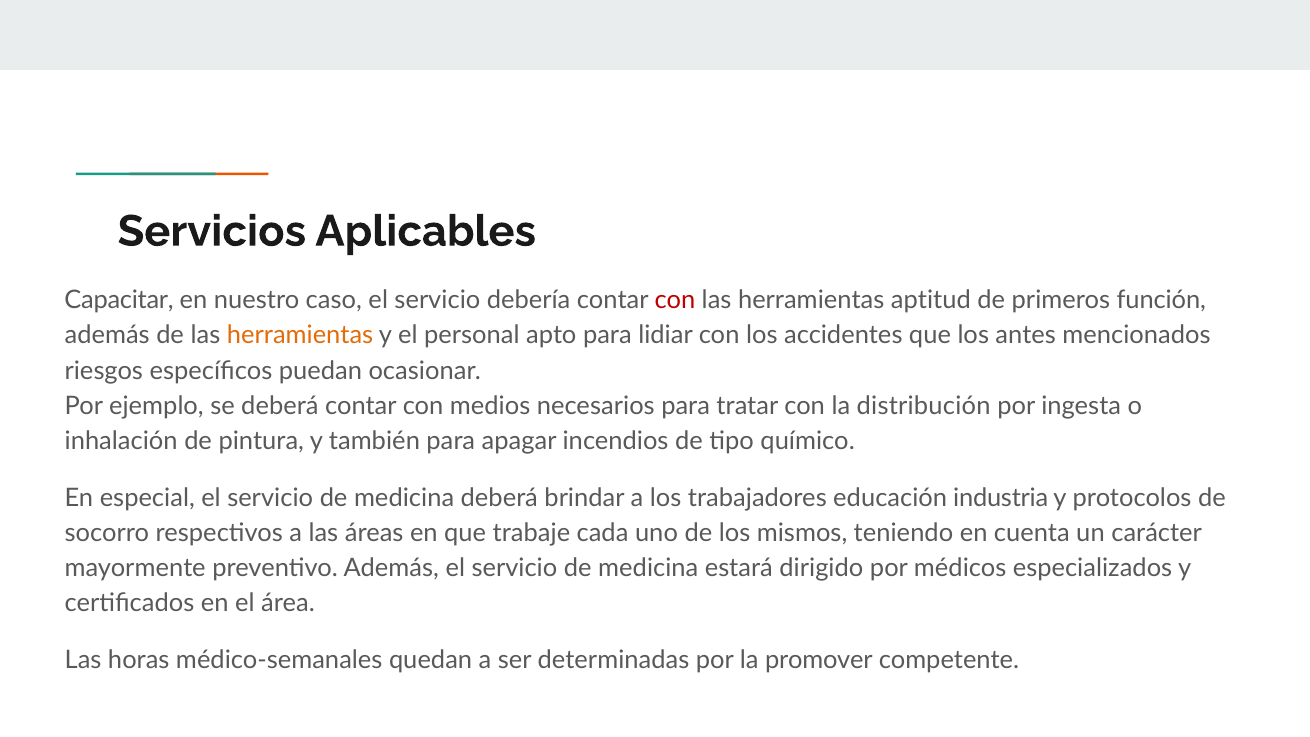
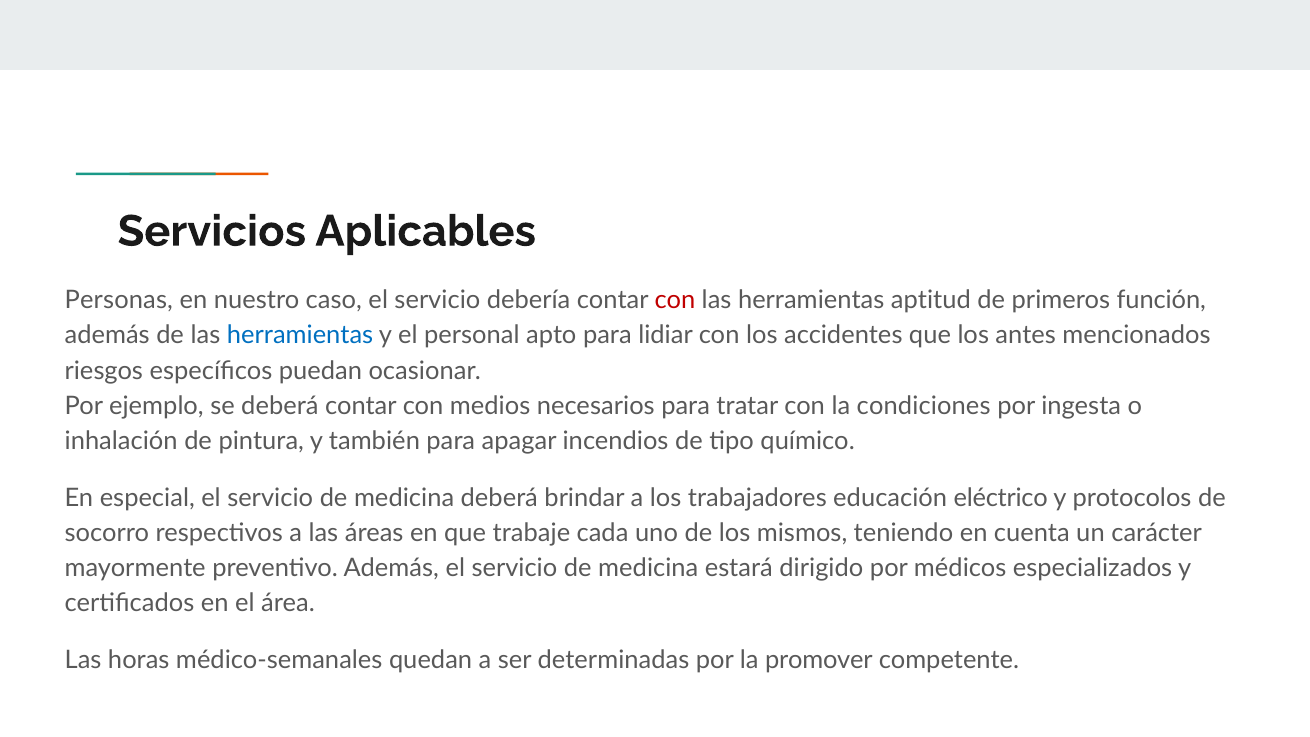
Capacitar: Capacitar -> Personas (119, 300)
herramientas colour: orange -> blue (300, 335)
distribución: distribución -> condiciones (924, 406)
industria: industria -> eléctrico (1001, 498)
